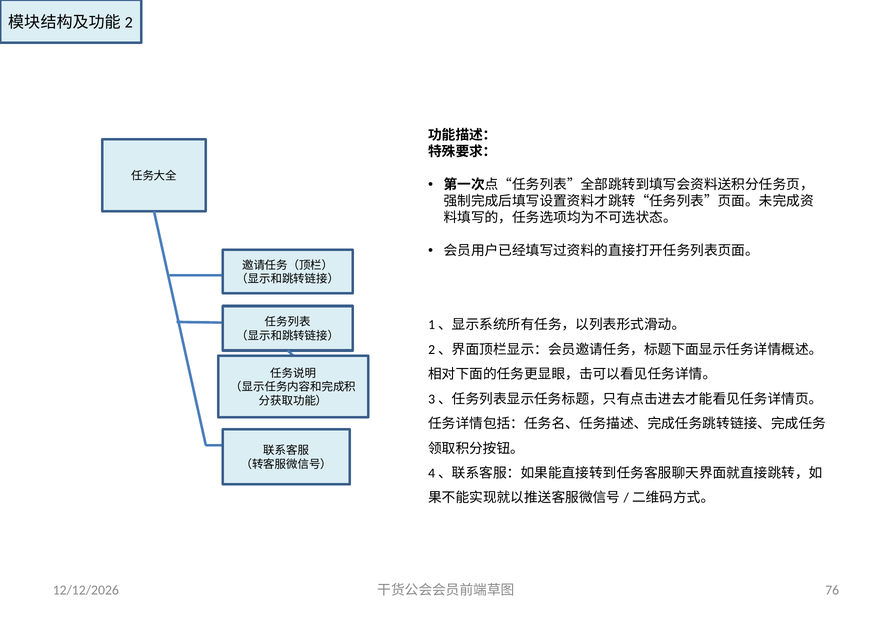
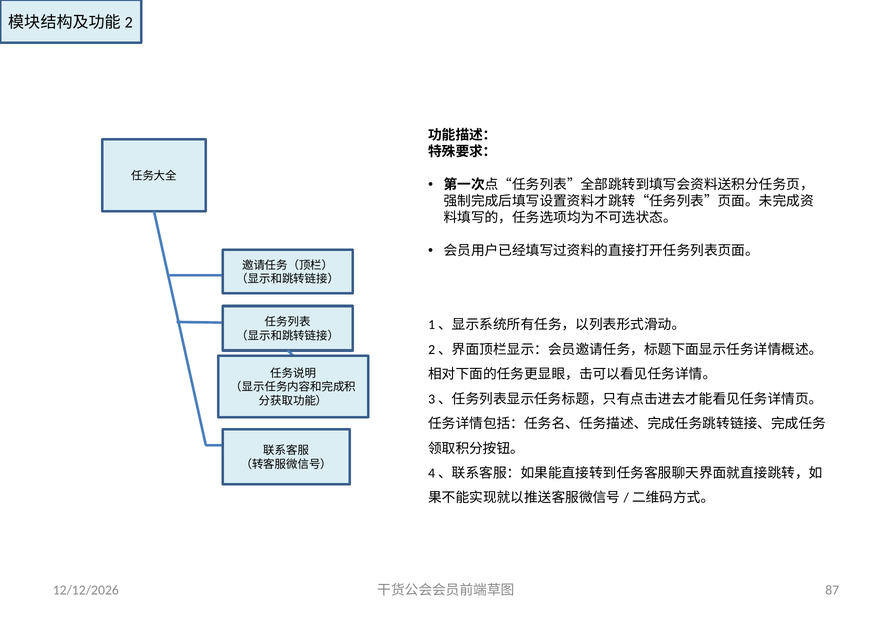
76: 76 -> 87 (832, 590)
